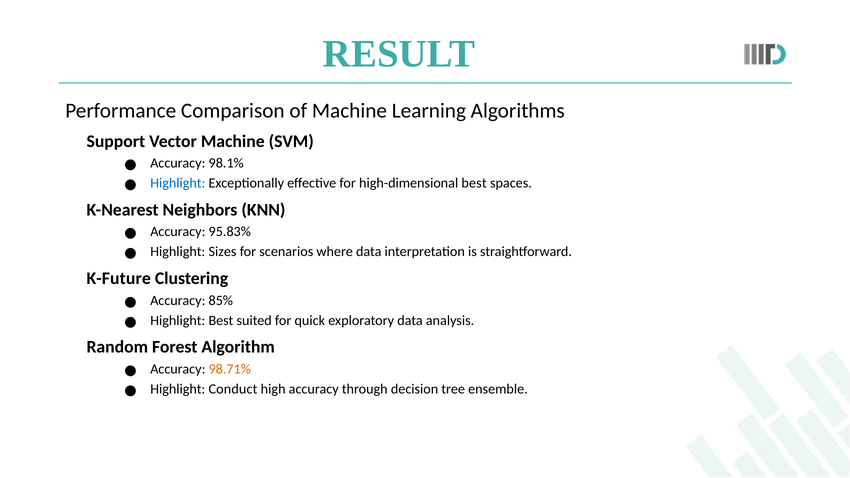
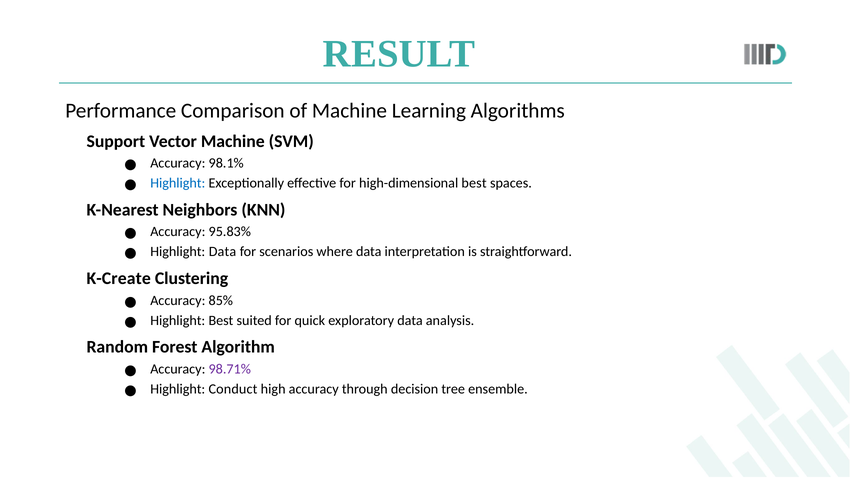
Highlight Sizes: Sizes -> Data (222, 252)
K-Future: K-Future -> K-Create (119, 279)
98.71% colour: orange -> purple (230, 369)
